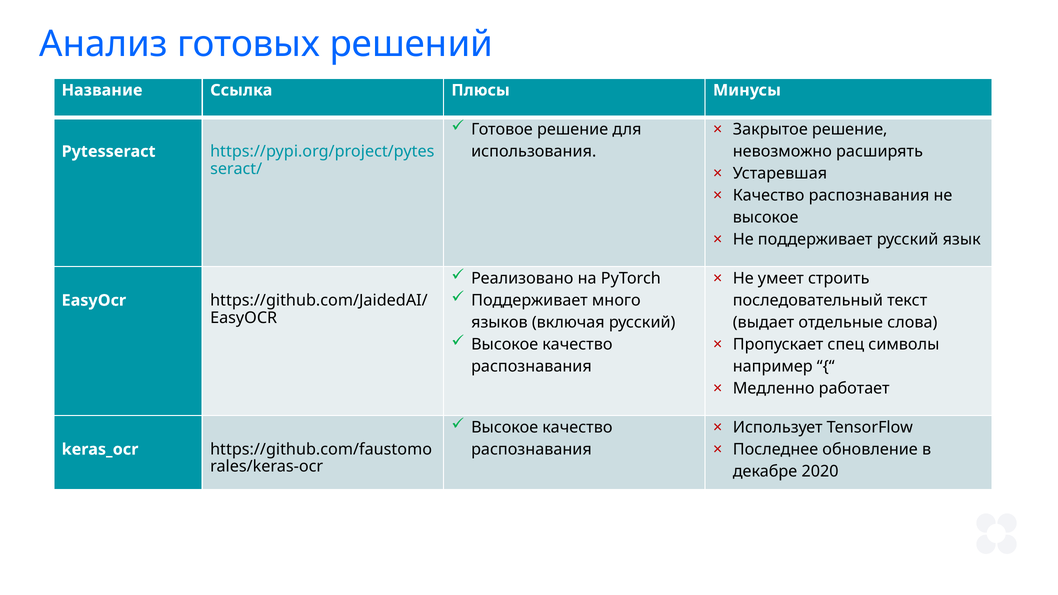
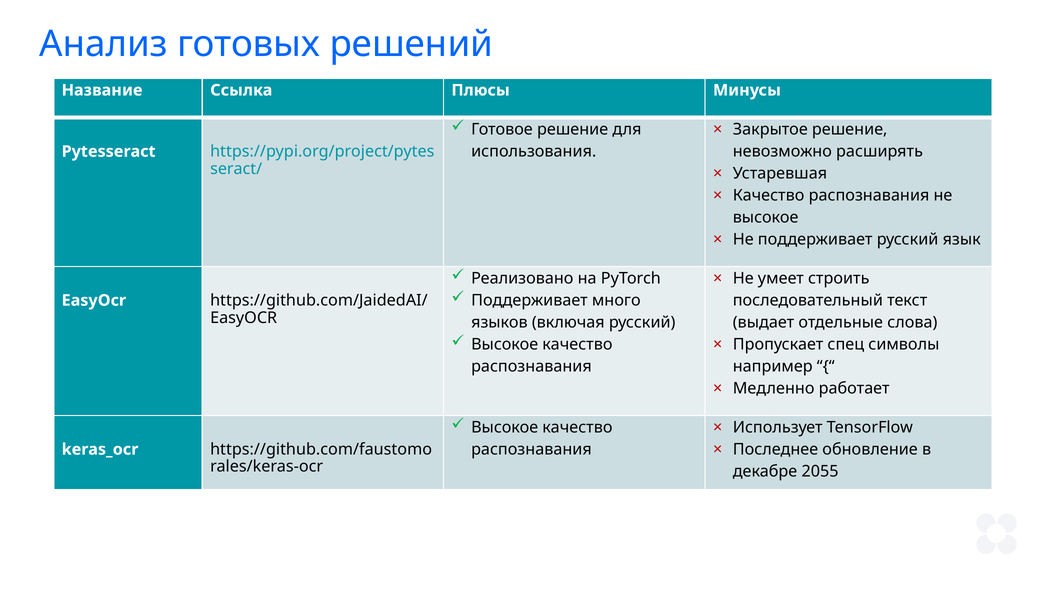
2020: 2020 -> 2055 (820, 472)
